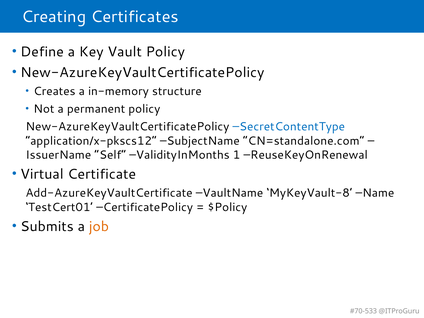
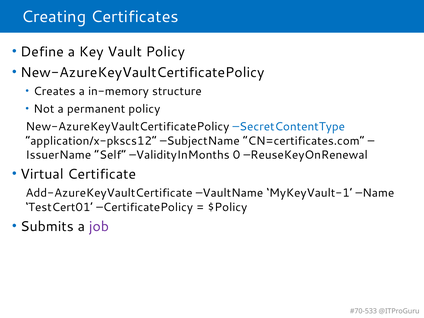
CN=standalone.com: CN=standalone.com -> CN=certificates.com (304, 141)
1: 1 -> 0 (237, 155)
MyKeyVault-8: MyKeyVault-8 -> MyKeyVault-1 (309, 193)
job colour: orange -> purple (99, 226)
